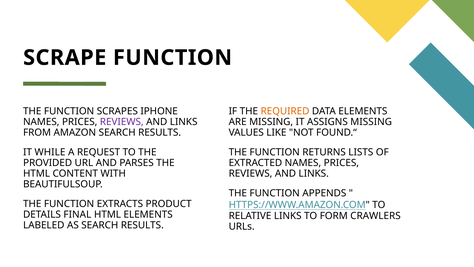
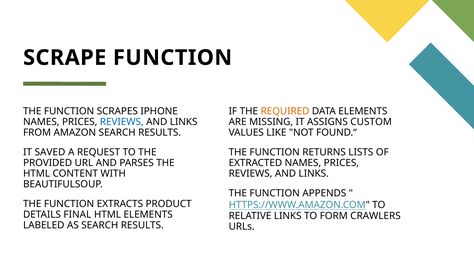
REVIEWS colour: purple -> blue (122, 122)
ASSIGNS MISSING: MISSING -> CUSTOM (371, 122)
WHILE: WHILE -> SAVED (50, 152)
